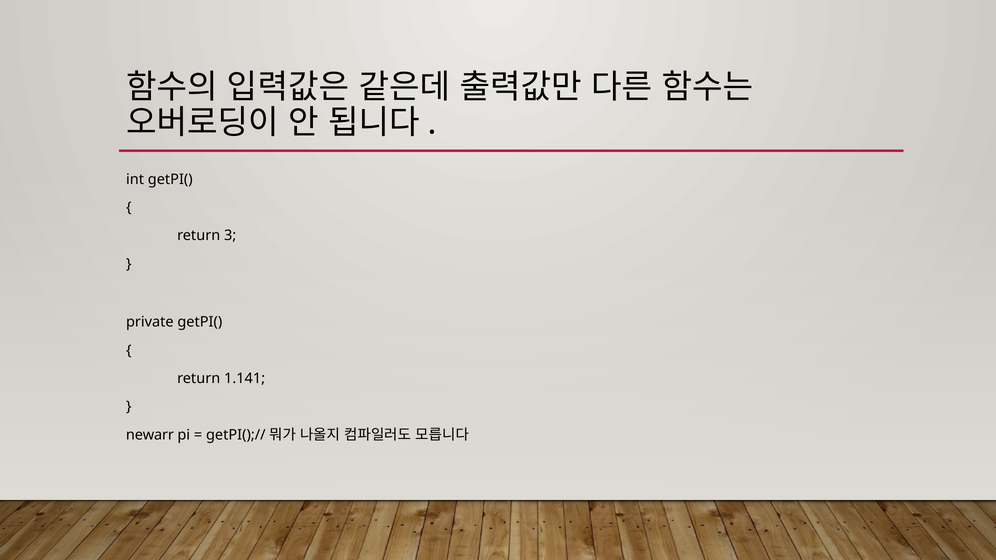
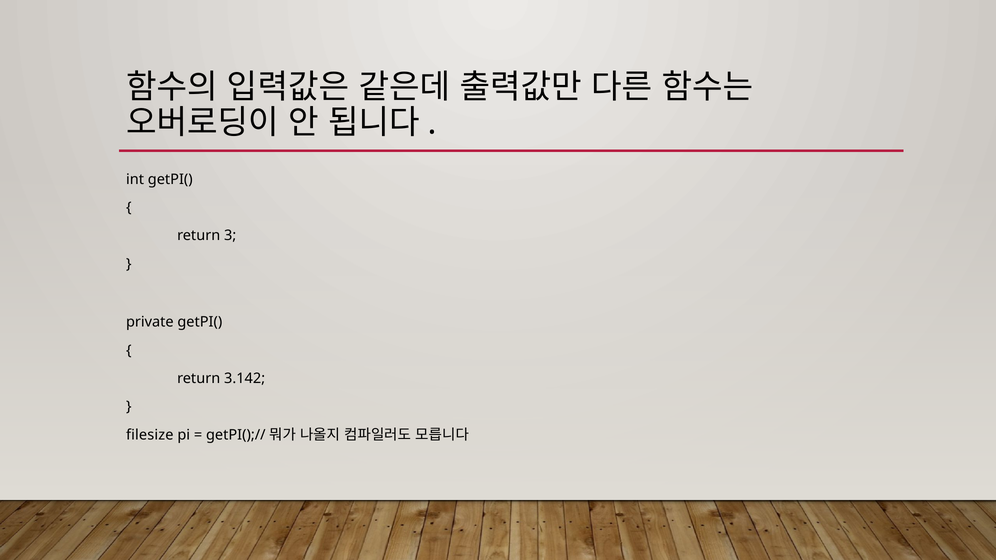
1.141: 1.141 -> 3.142 (245, 379)
newarr: newarr -> filesize (150, 435)
